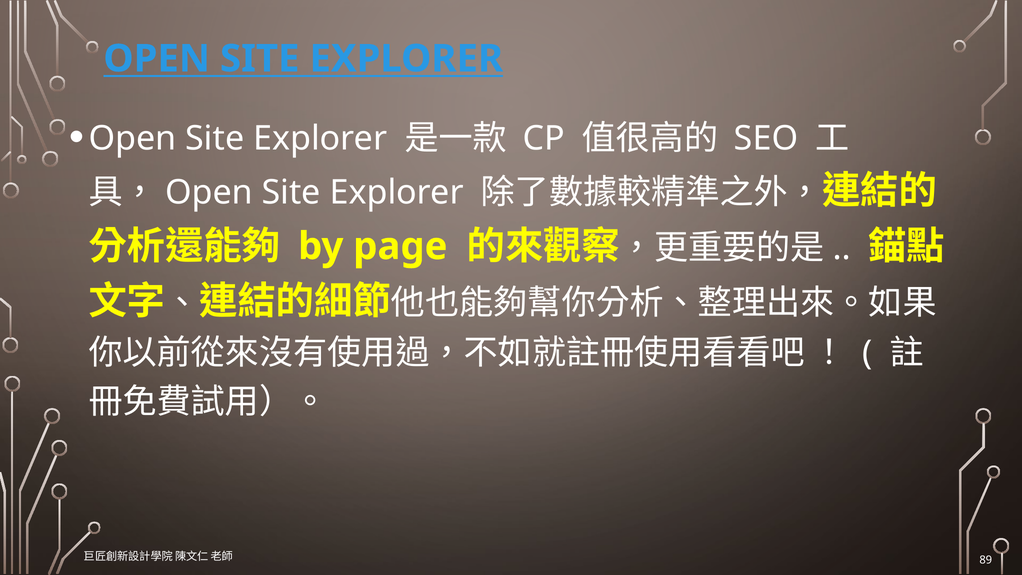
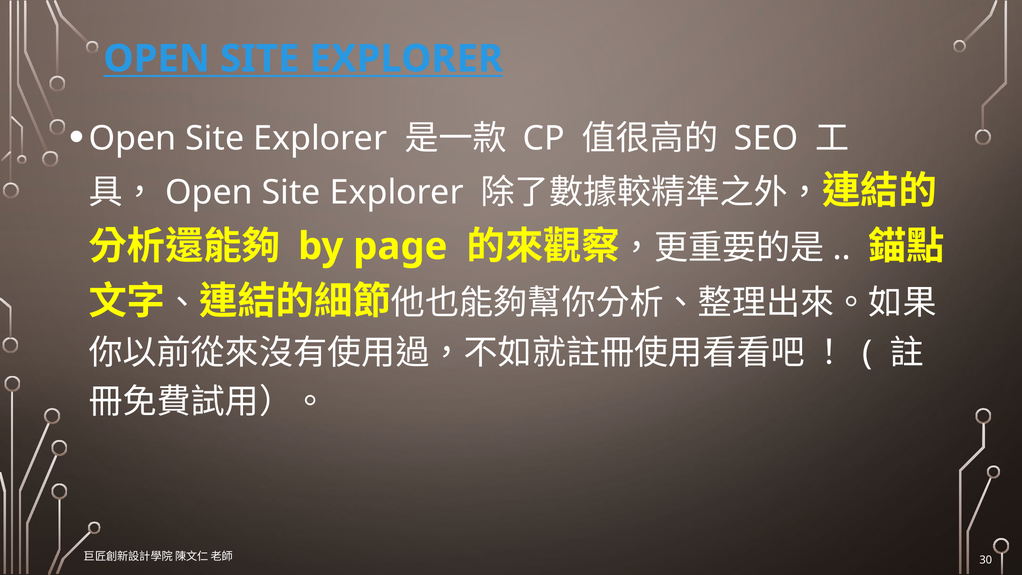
89: 89 -> 30 (986, 560)
